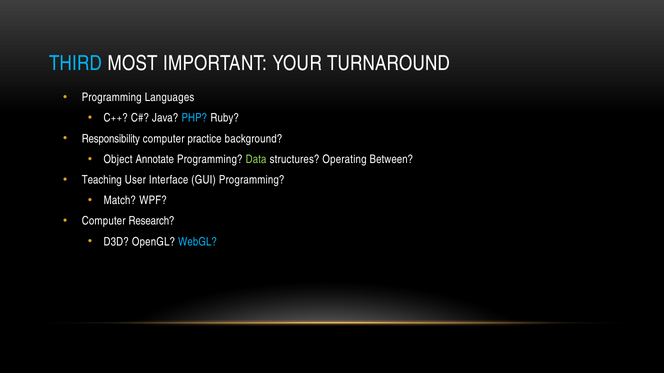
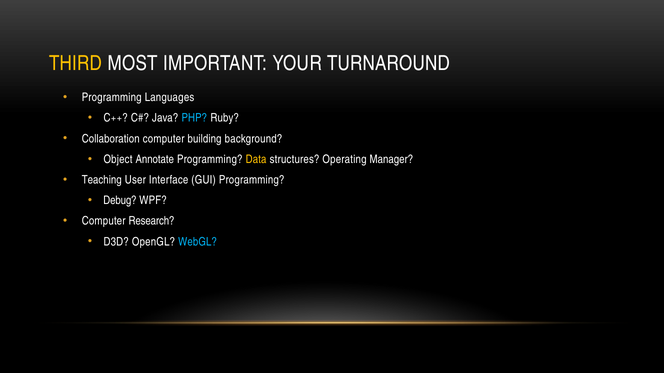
THIRD colour: light blue -> yellow (76, 64)
Responsibility: Responsibility -> Collaboration (111, 139)
practice: practice -> building (205, 139)
Data colour: light green -> yellow (256, 159)
Between: Between -> Manager (391, 159)
Match: Match -> Debug (120, 201)
